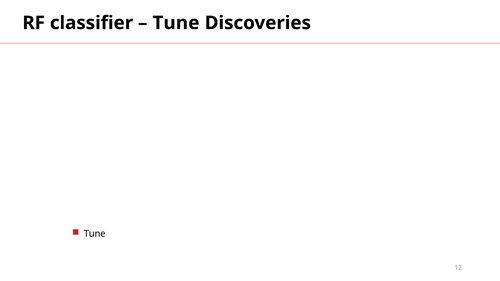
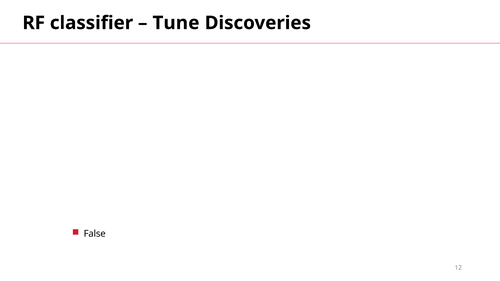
Tune: Tune -> False (95, 234)
